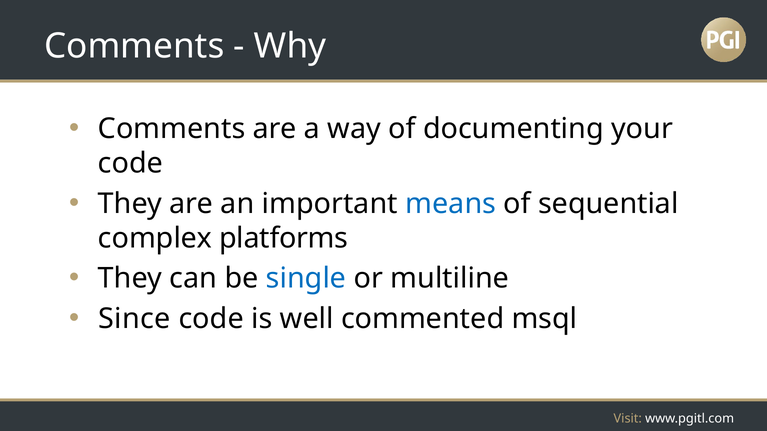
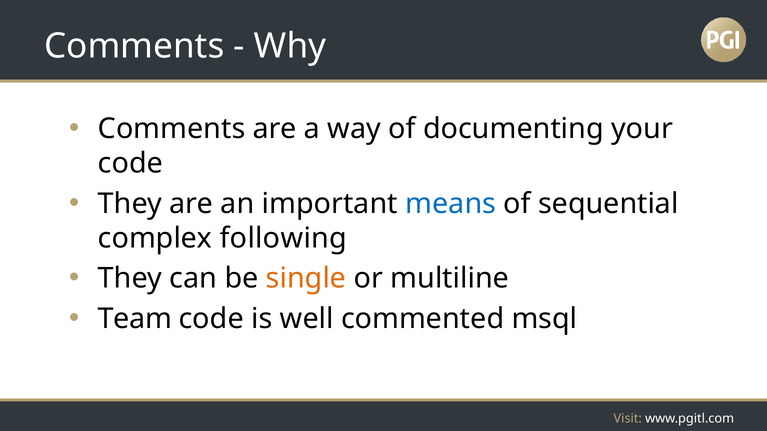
platforms: platforms -> following (283, 238)
single colour: blue -> orange (306, 279)
Since: Since -> Team (135, 319)
